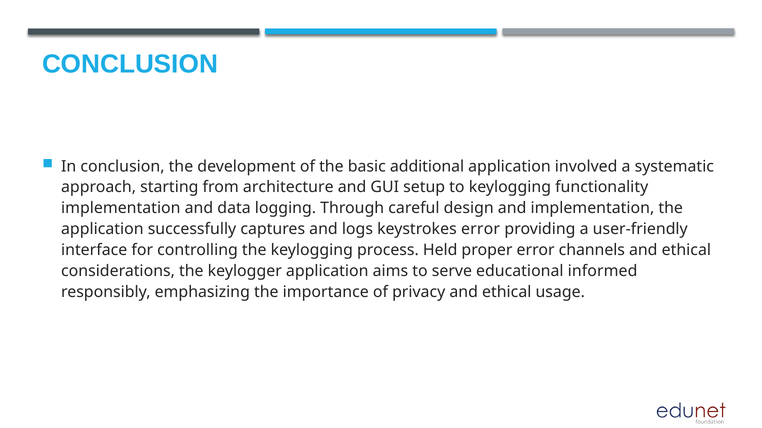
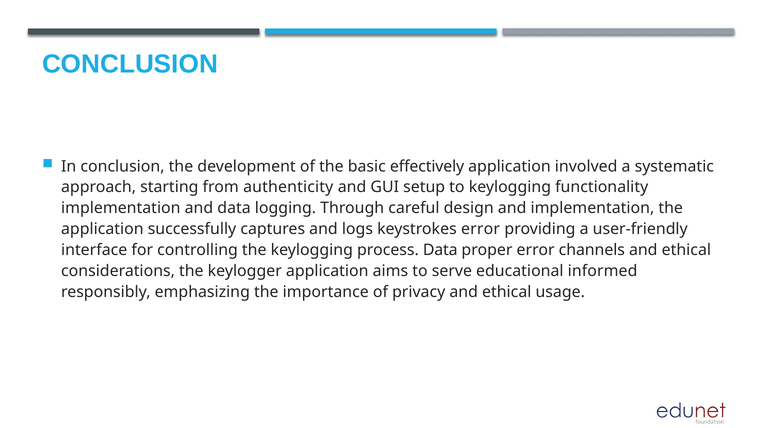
additional: additional -> effectively (427, 167)
architecture: architecture -> authenticity (288, 188)
process Held: Held -> Data (440, 250)
